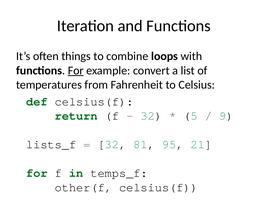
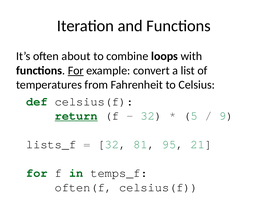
things: things -> about (76, 56)
return underline: none -> present (76, 116)
other(f: other(f -> often(f (83, 187)
